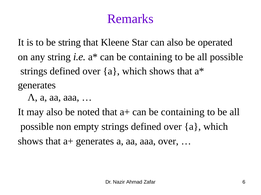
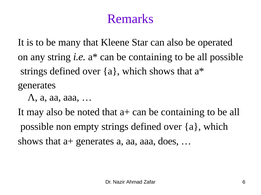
be string: string -> many (69, 42)
aaa over: over -> does (168, 142)
